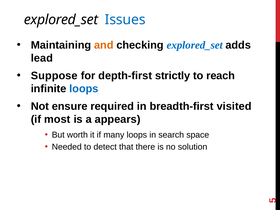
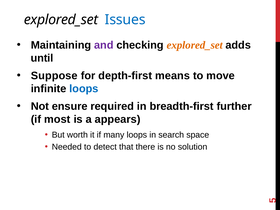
and colour: orange -> purple (104, 45)
explored_set colour: blue -> orange (195, 45)
lead: lead -> until (42, 58)
strictly: strictly -> means (173, 76)
reach: reach -> move (221, 76)
visited: visited -> further (234, 106)
